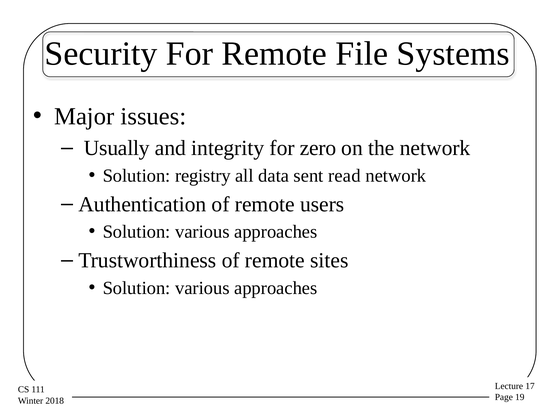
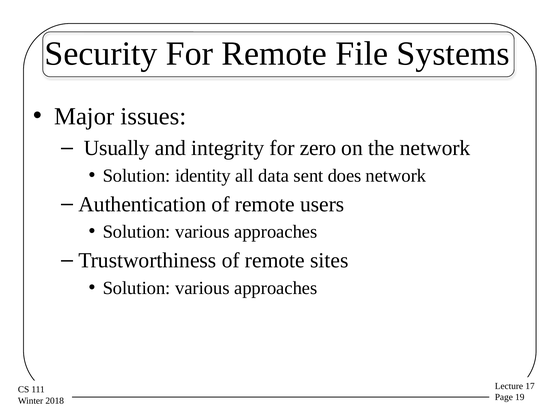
registry: registry -> identity (203, 176)
read: read -> does (345, 176)
